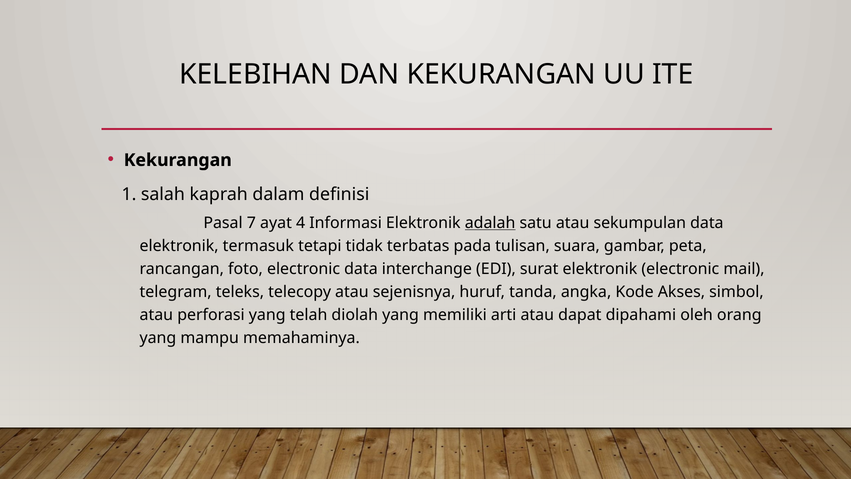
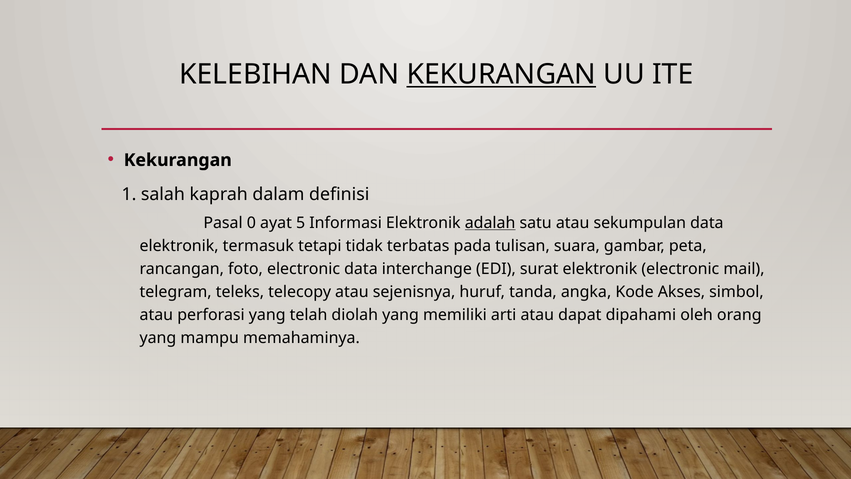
KEKURANGAN underline: none -> present (501, 75)
7: 7 -> 0 (251, 223)
4: 4 -> 5 (301, 223)
